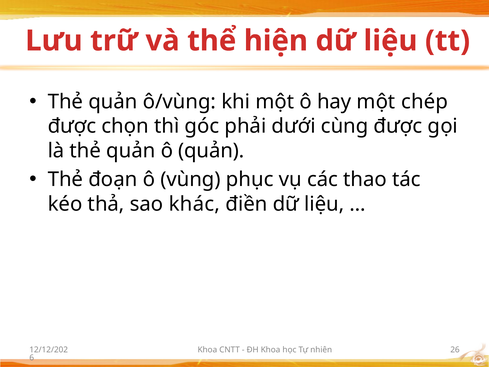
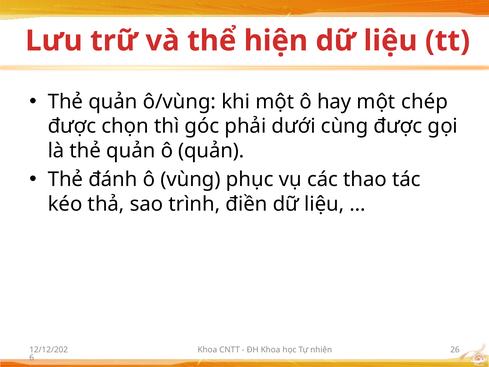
đoạn: đoạn -> đánh (113, 179)
khác: khác -> trình (194, 204)
